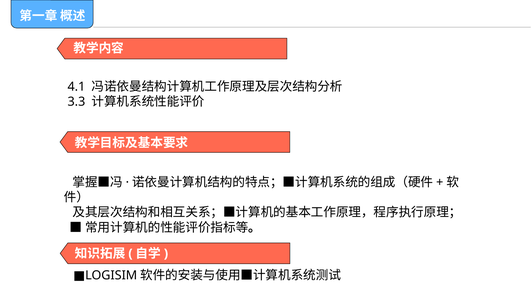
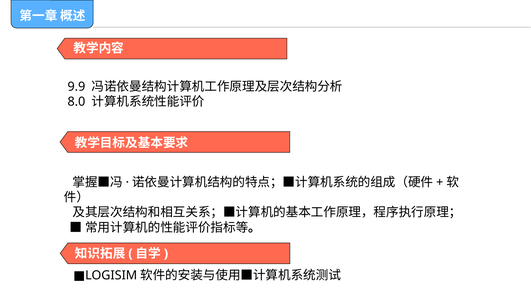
4.1: 4.1 -> 9.9 (76, 87)
3.3: 3.3 -> 8.0 (76, 102)
